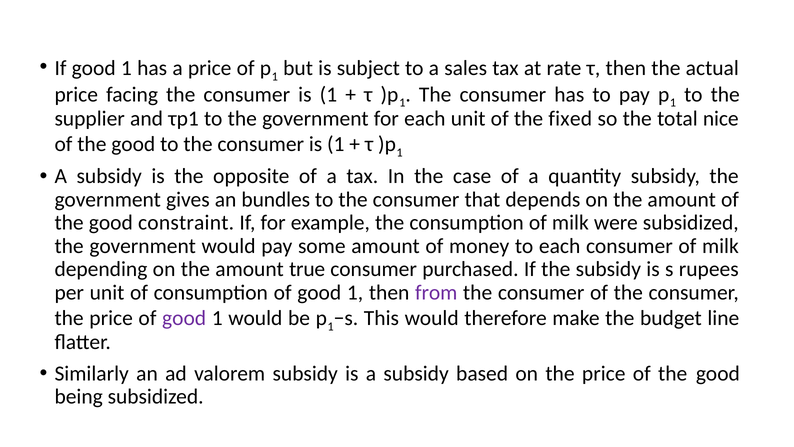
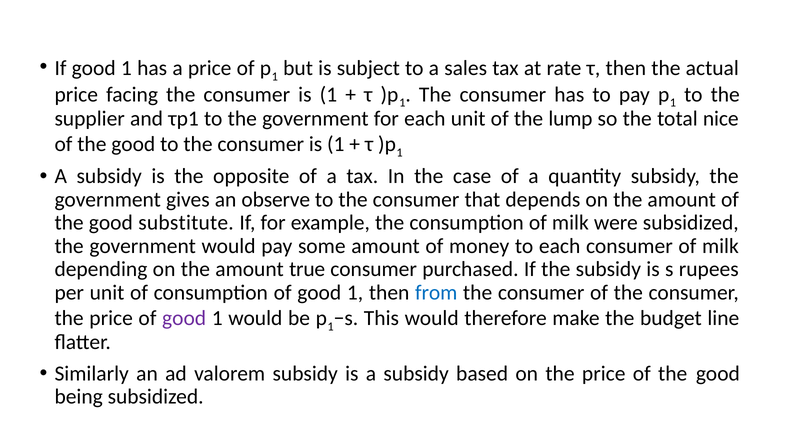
fixed: fixed -> lump (570, 118)
bundles: bundles -> observe (276, 199)
constraint: constraint -> substitute (186, 223)
from colour: purple -> blue (436, 292)
